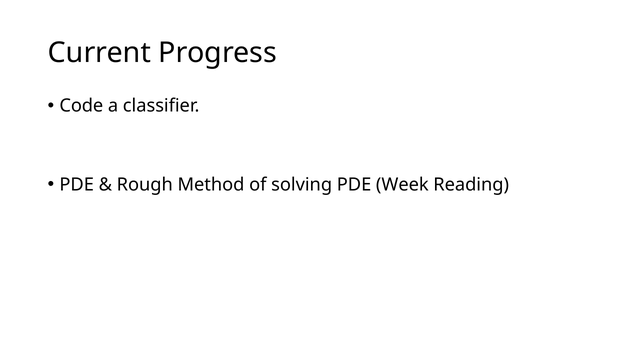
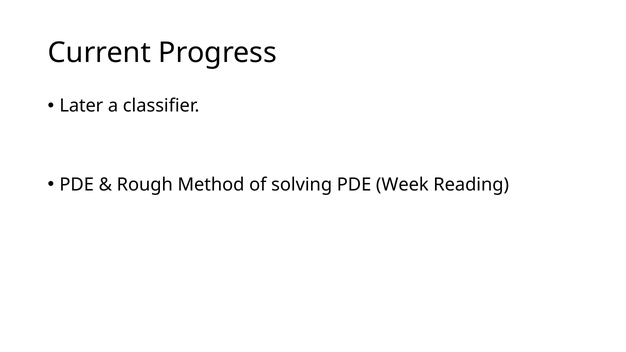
Code: Code -> Later (81, 106)
